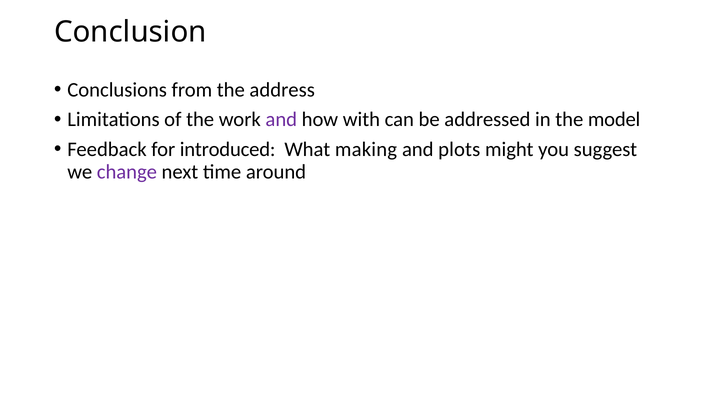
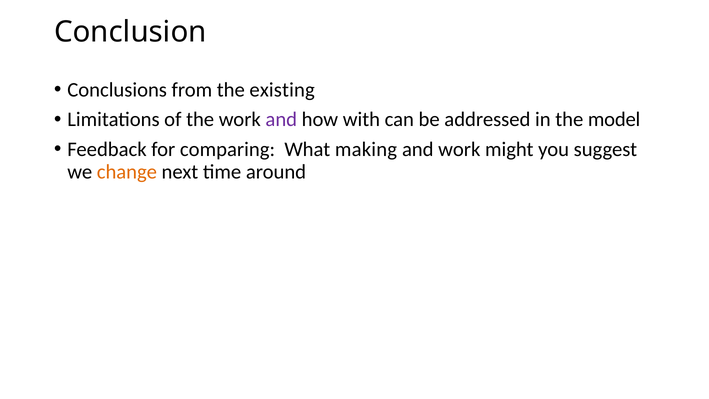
address: address -> existing (282, 90)
introduced: introduced -> comparing (228, 149)
and plots: plots -> work (459, 149)
change colour: purple -> orange (127, 172)
